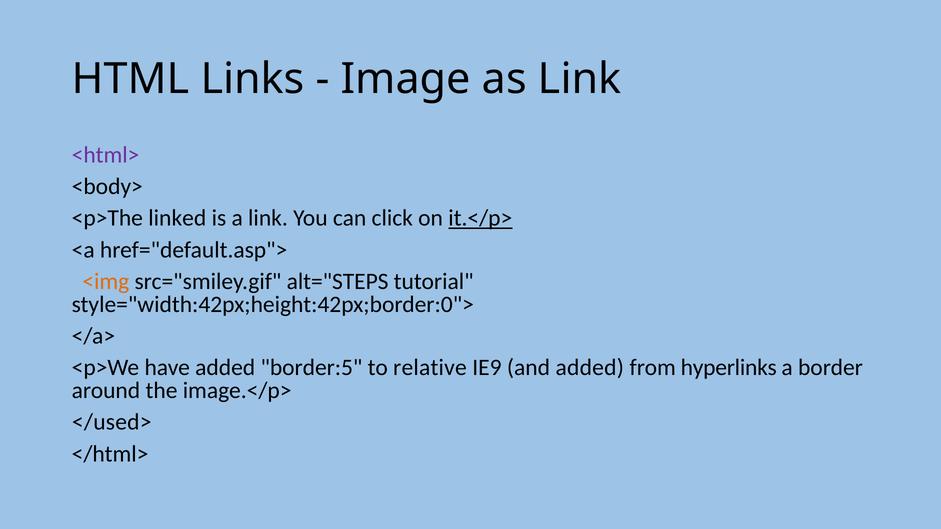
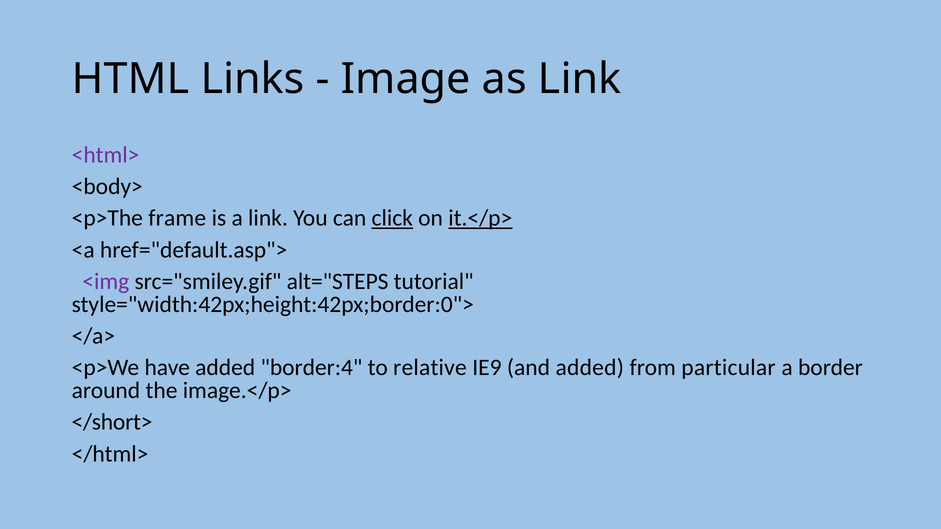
linked: linked -> frame (177, 218)
click underline: none -> present (392, 218)
<img colour: orange -> purple (106, 282)
border:5: border:5 -> border:4 (311, 368)
hyperlinks: hyperlinks -> particular (729, 368)
</used>: </used> -> </short> (112, 422)
